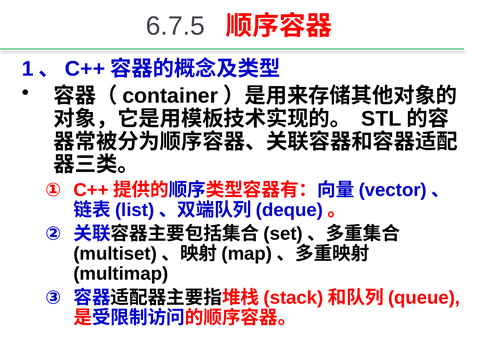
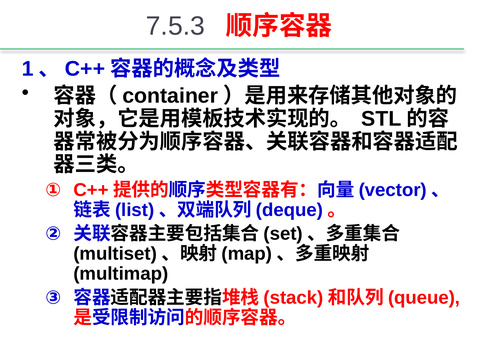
6.7.5: 6.7.5 -> 7.5.3 (175, 26)
